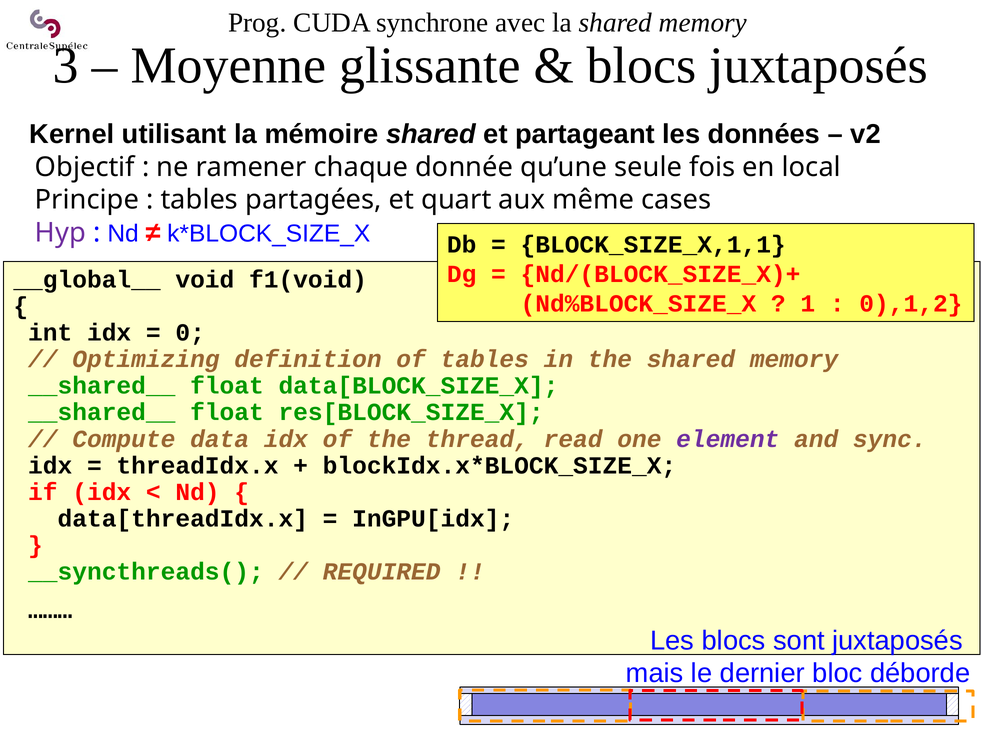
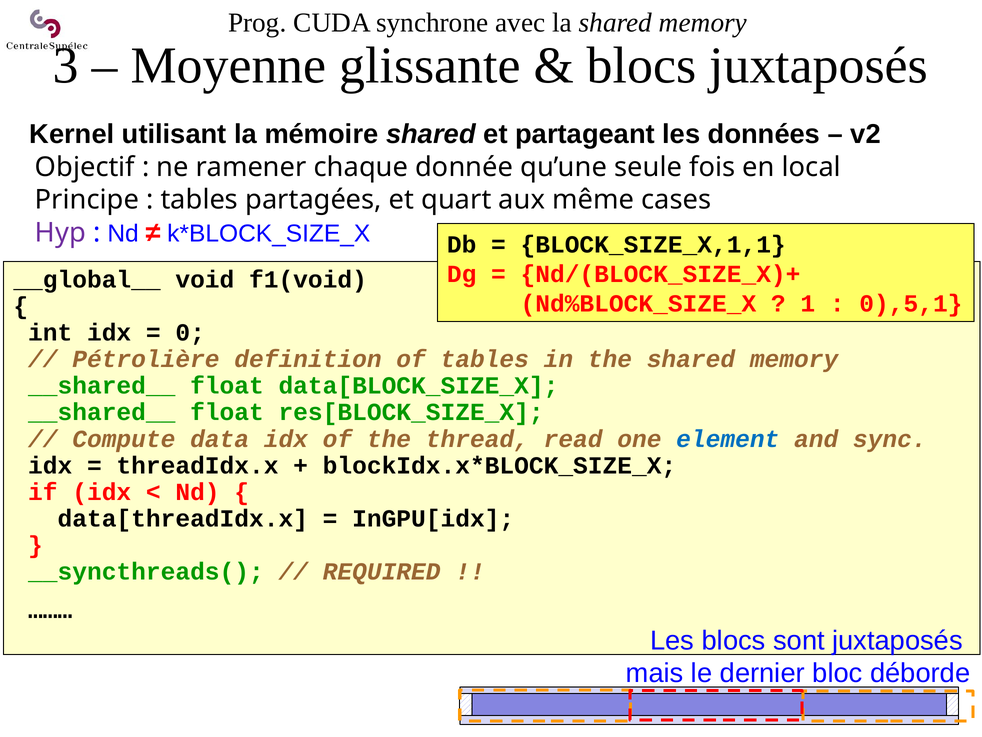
0),1,2: 0),1,2 -> 0),5,1 (911, 304)
Optimizing: Optimizing -> Pétrolière (146, 359)
element colour: purple -> blue (728, 439)
